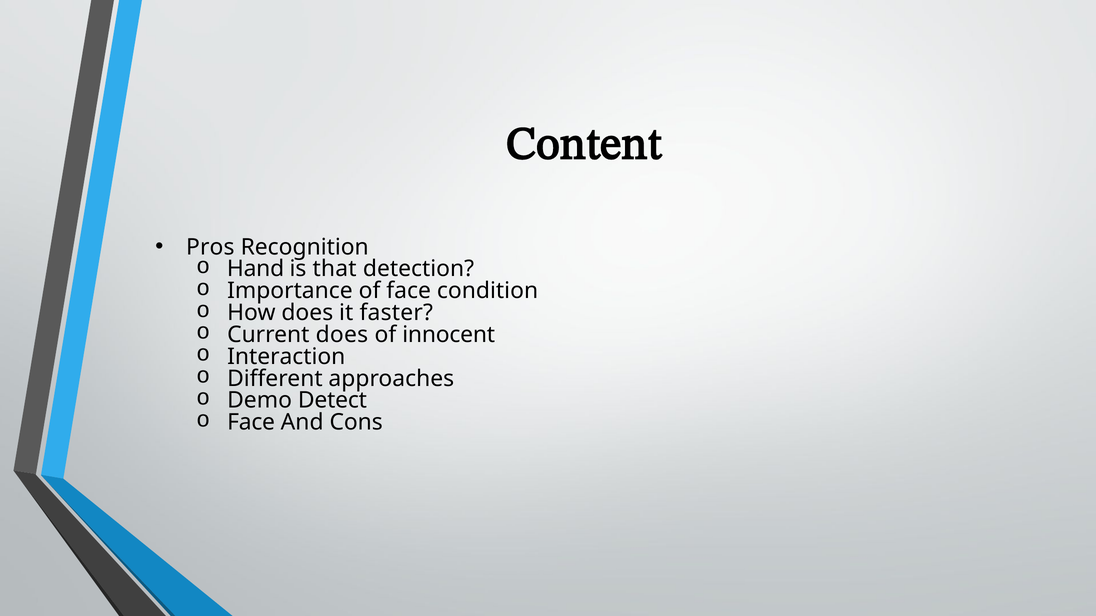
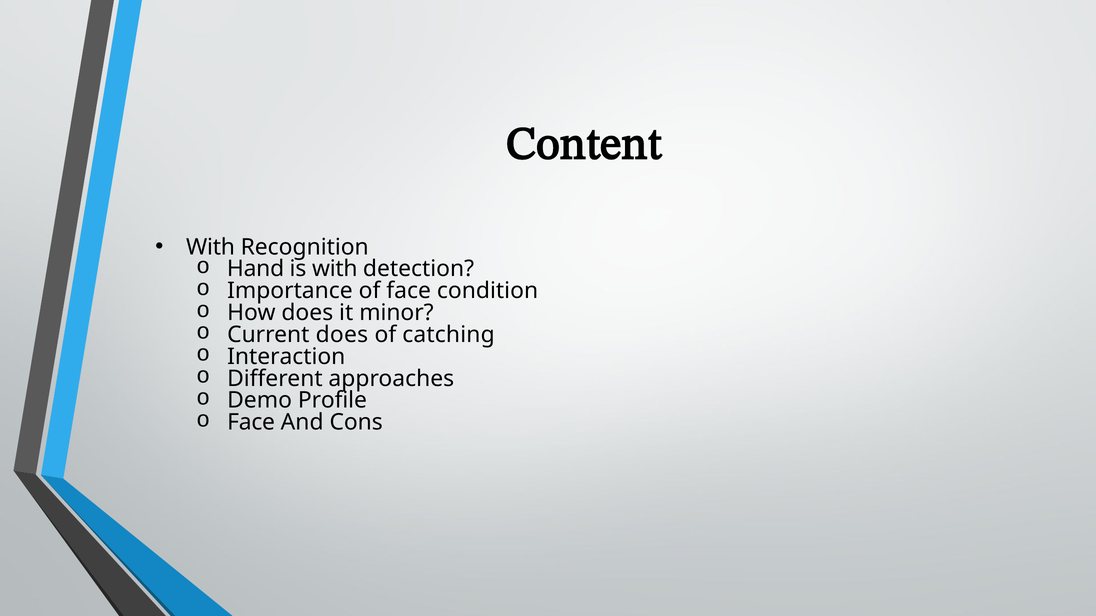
Pros: Pros -> With (210, 247)
is that: that -> with (335, 269)
faster: faster -> minor (396, 313)
innocent: innocent -> catching (448, 335)
Detect: Detect -> Profile (332, 401)
